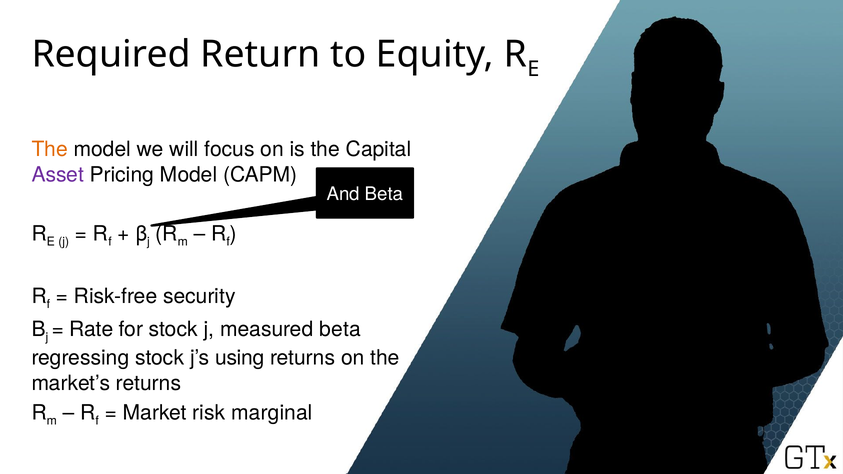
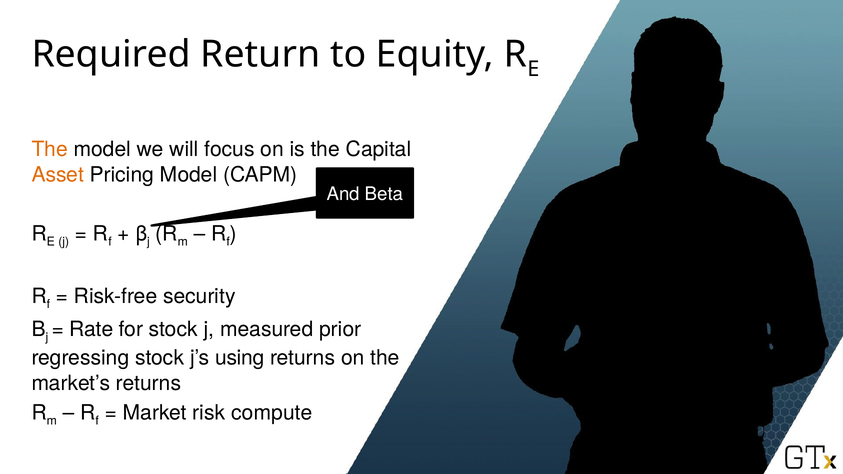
Asset colour: purple -> orange (58, 175)
measured beta: beta -> prior (340, 329)
marginal: marginal -> compute (272, 413)
